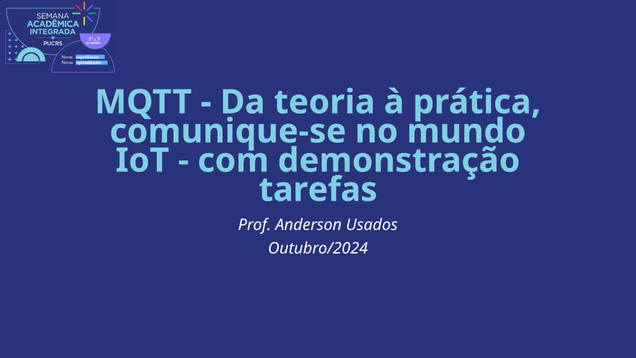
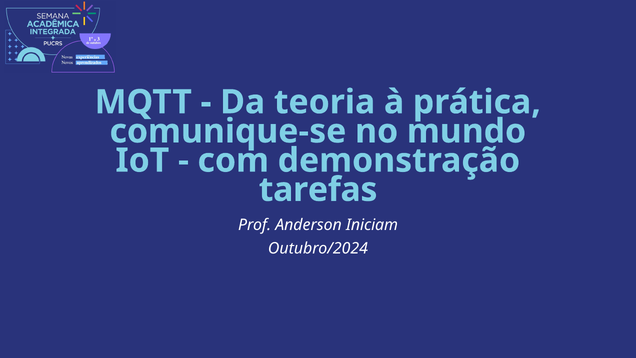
Usados: Usados -> Iniciam (372, 225)
